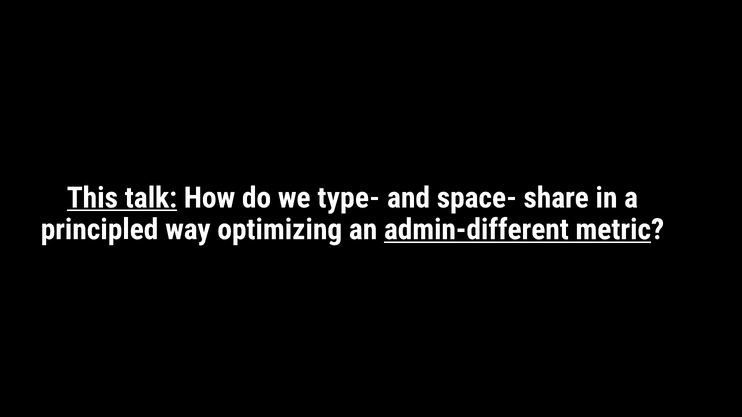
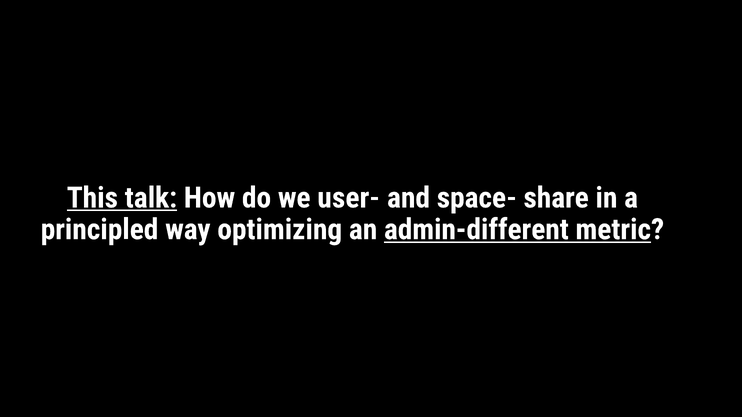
type-: type- -> user- (349, 198)
